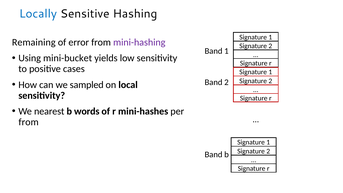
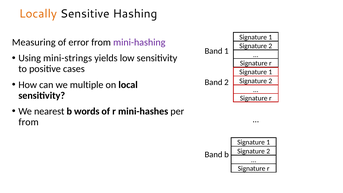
Locally colour: blue -> orange (38, 14)
Remaining: Remaining -> Measuring (34, 42)
mini-bucket: mini-bucket -> mini-strings (68, 58)
sampled: sampled -> multiple (87, 85)
